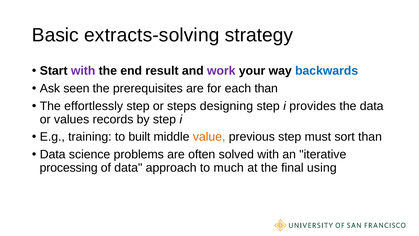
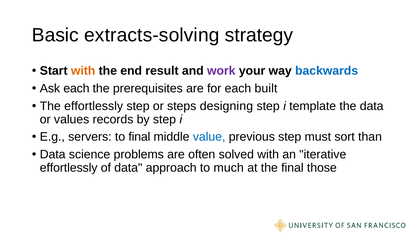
with colour: purple -> orange (83, 71)
Ask seen: seen -> each (76, 88)
each than: than -> built (266, 88)
provides: provides -> template (313, 106)
training: training -> servers (90, 137)
to built: built -> final (139, 137)
value colour: orange -> blue (209, 137)
processing: processing -> effortlessly (69, 168)
using: using -> those (322, 168)
